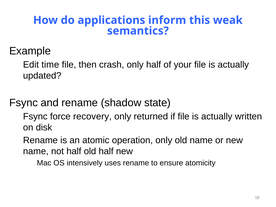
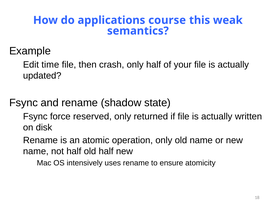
inform: inform -> course (167, 20)
recovery: recovery -> reserved (92, 116)
